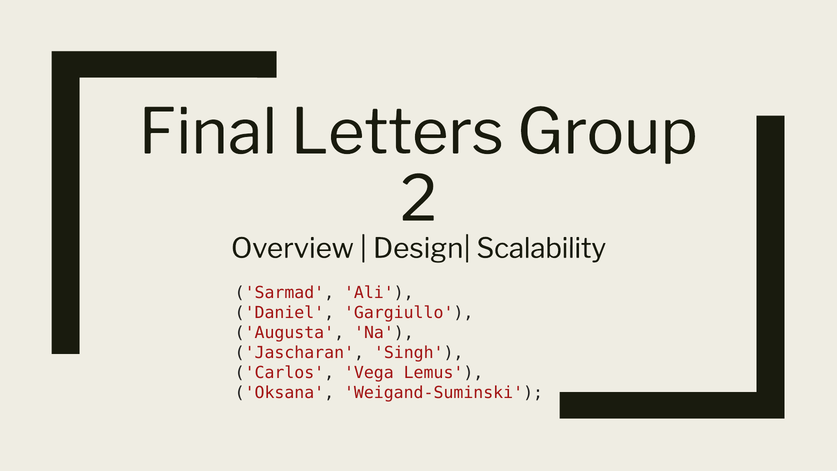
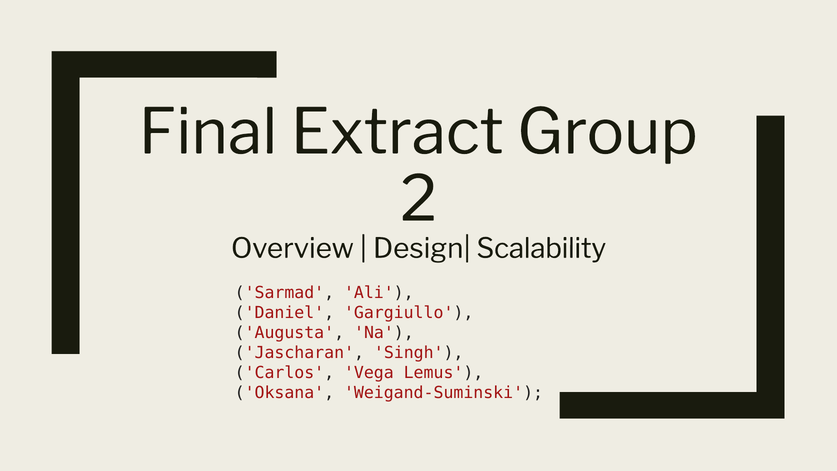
Letters: Letters -> Extract (397, 133)
